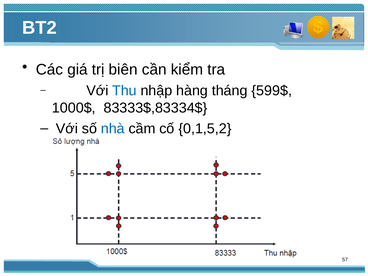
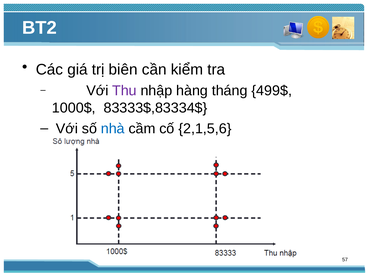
Thu colour: blue -> purple (124, 91)
599$: 599$ -> 499$ (272, 91)
0,1,5,2: 0,1,5,2 -> 2,1,5,6 (205, 129)
